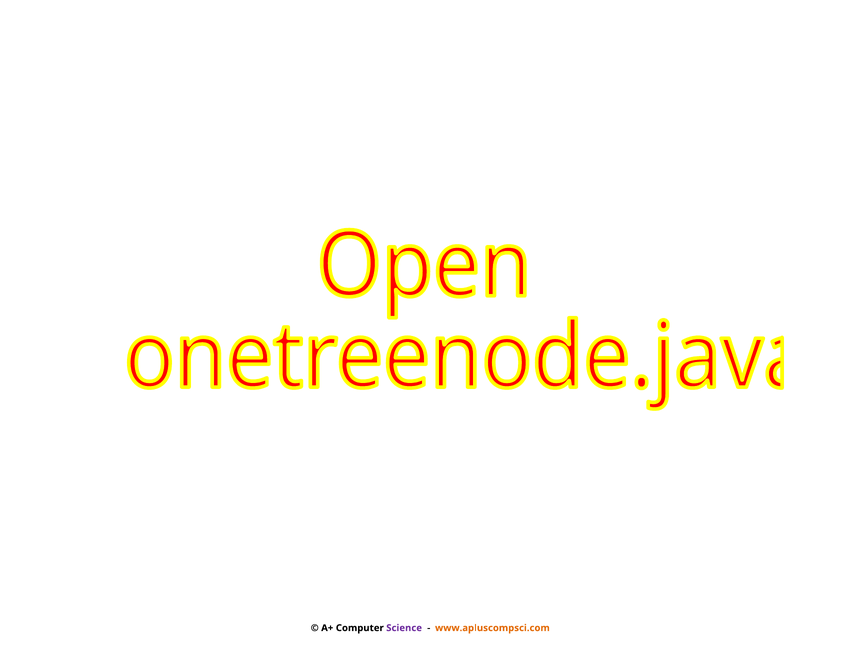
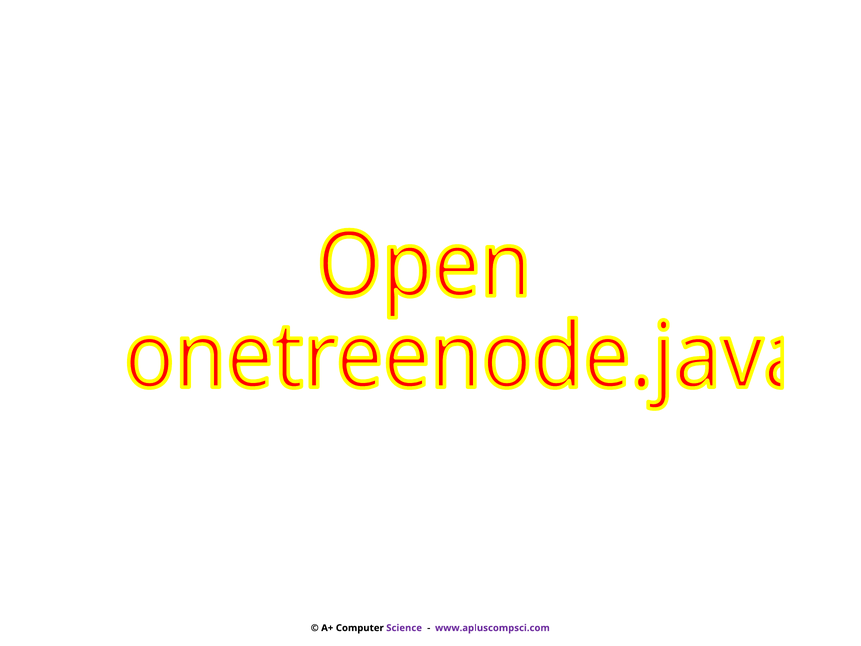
www.apluscompsci.com colour: orange -> purple (492, 628)
